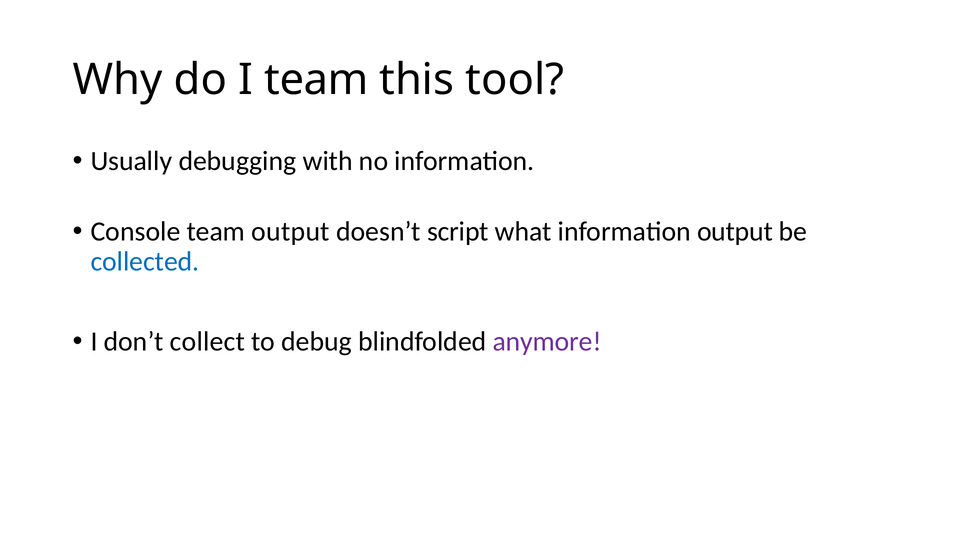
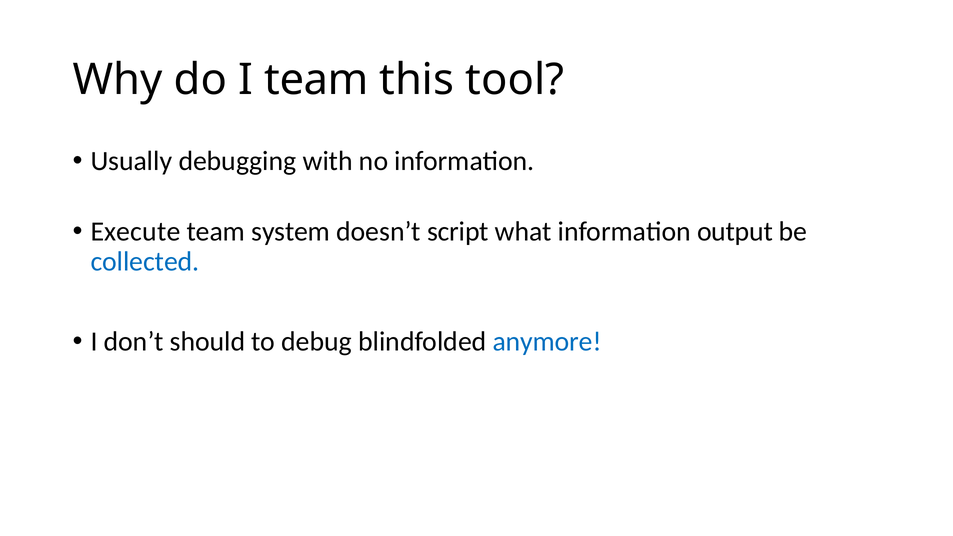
Console: Console -> Execute (135, 232)
team output: output -> system (291, 232)
collect: collect -> should (208, 342)
anymore colour: purple -> blue (547, 342)
